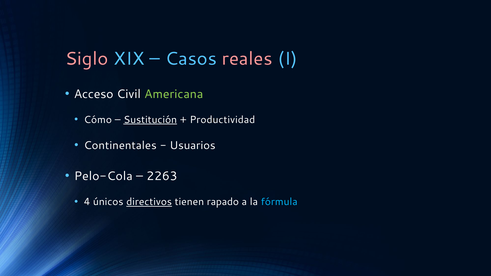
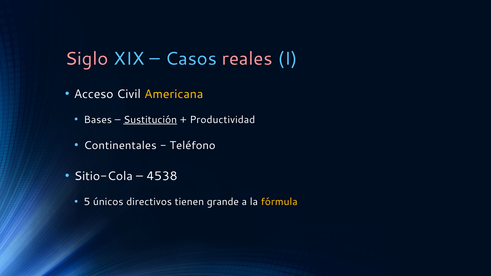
Americana colour: light green -> yellow (174, 94)
Cómo: Cómo -> Bases (98, 120)
Usuarios: Usuarios -> Teléfono (193, 146)
Pelo-Cola: Pelo-Cola -> Sitio-Cola (103, 176)
2263: 2263 -> 4538 (162, 176)
4: 4 -> 5 (87, 202)
directivos underline: present -> none (149, 202)
rapado: rapado -> grande (223, 202)
fórmula colour: light blue -> yellow (279, 202)
